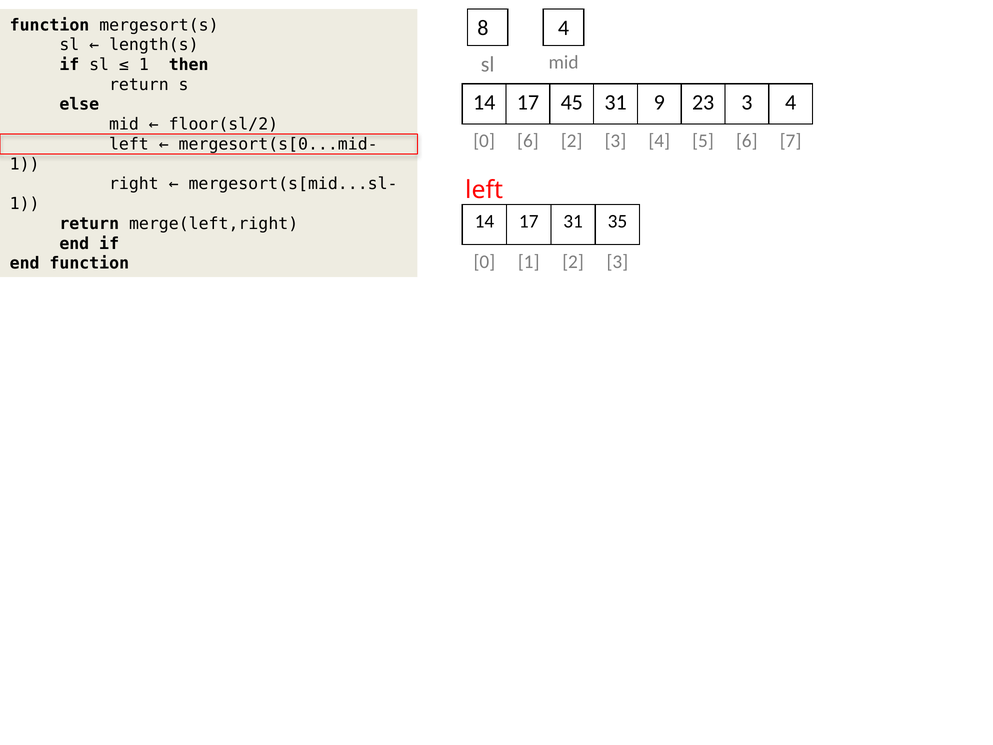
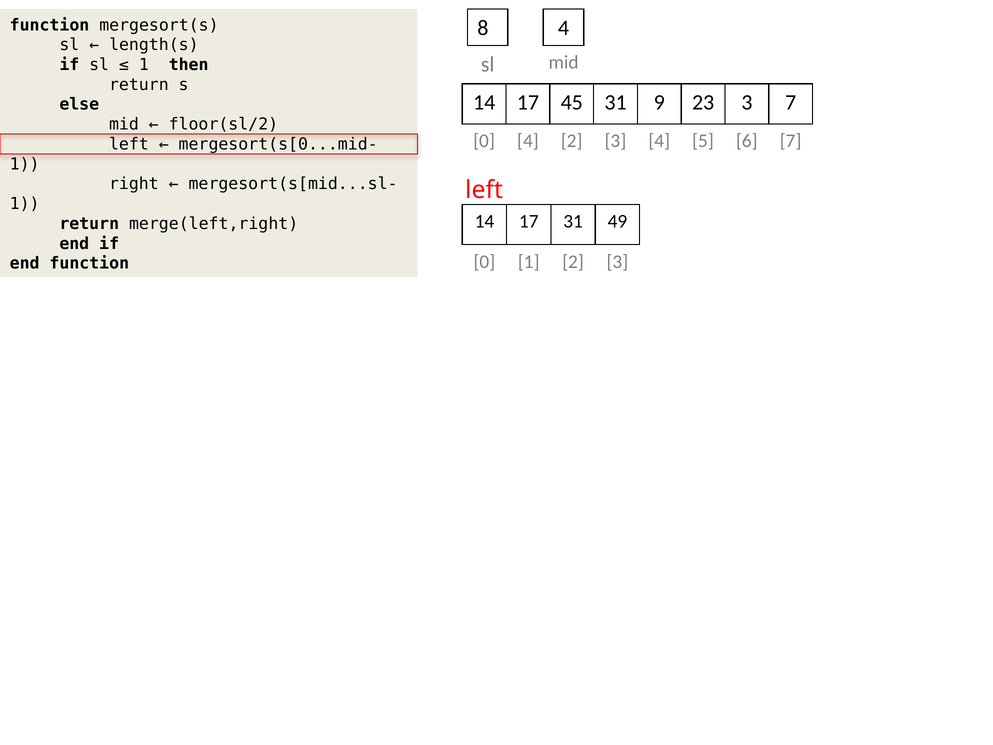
23 3 4: 4 -> 7 (791, 102)
0 6: 6 -> 4 (528, 141)
35: 35 -> 49 (617, 221)
